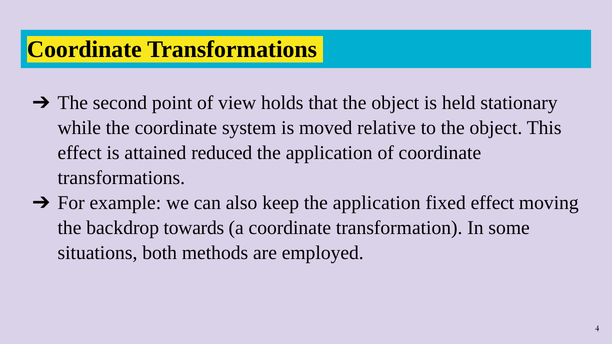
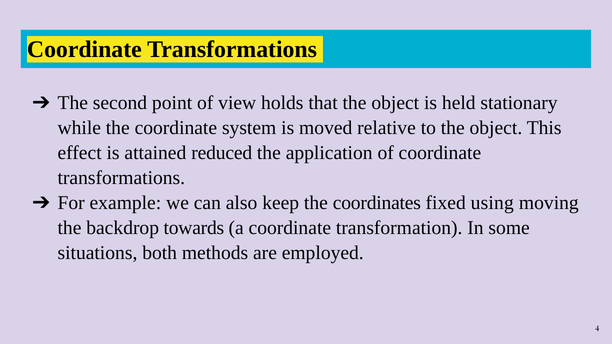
keep the application: application -> coordinates (377, 203)
fixed effect: effect -> using (492, 203)
